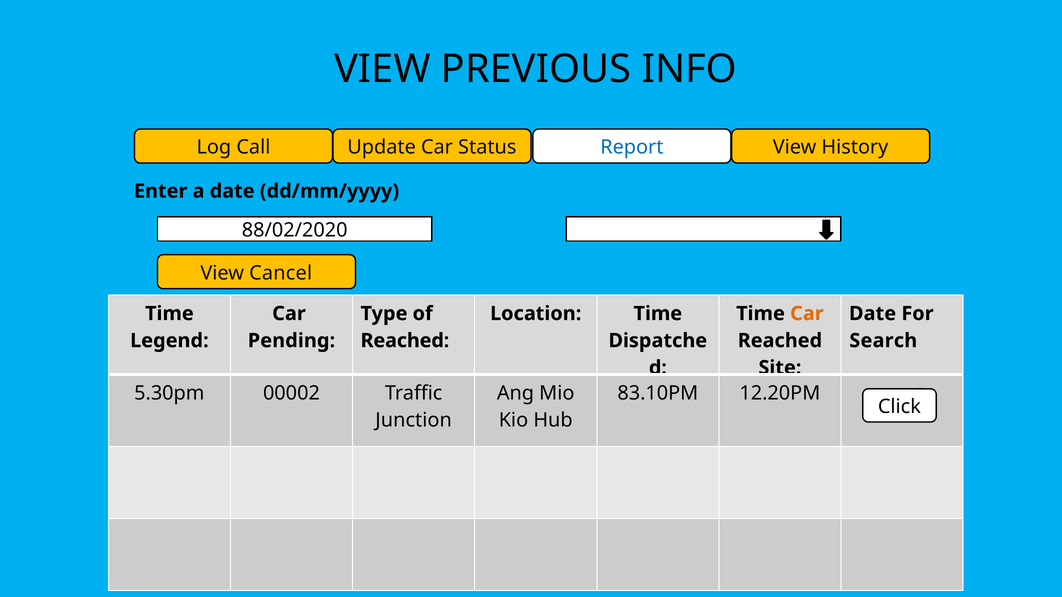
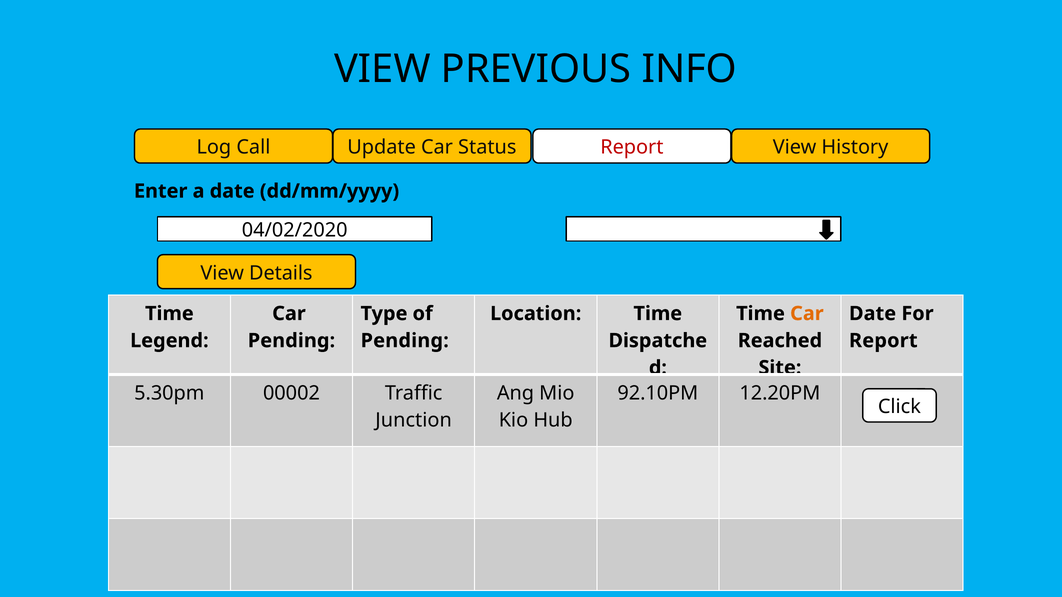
Report colour: blue -> red (632, 148)
88/02/2020: 88/02/2020 -> 04/02/2020 (295, 230)
Cancel: Cancel -> Details (281, 273)
Reached: Reached -> Pending (405, 341)
Search: Search -> Report (883, 341)
83.10PM: 83.10PM -> 92.10PM (658, 393)
